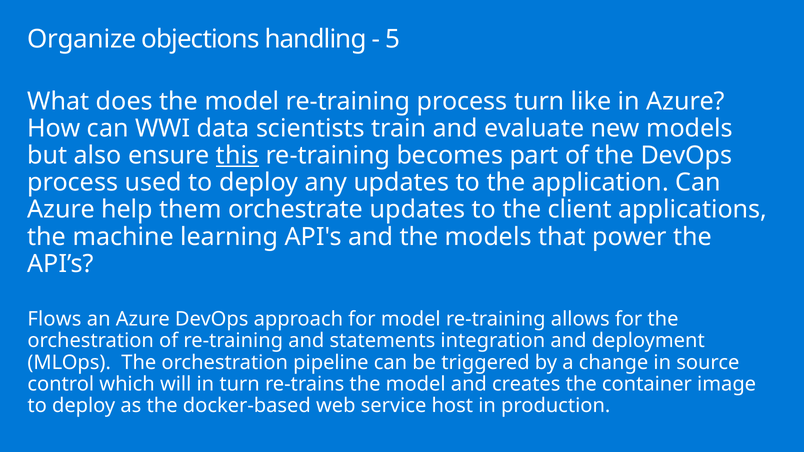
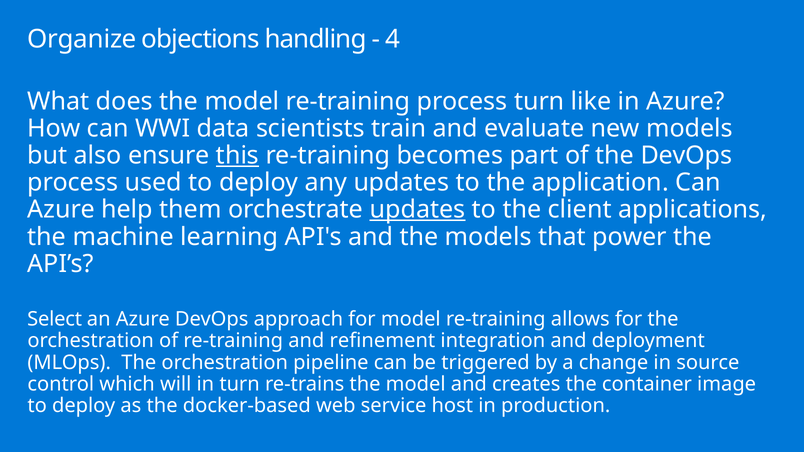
5: 5 -> 4 (393, 39)
updates underline: none -> present (418, 210)
Flows: Flows -> Select (55, 319)
statements: statements -> refinement (382, 341)
